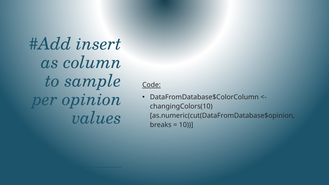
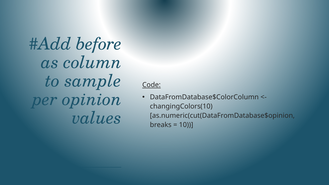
insert: insert -> before (99, 44)
